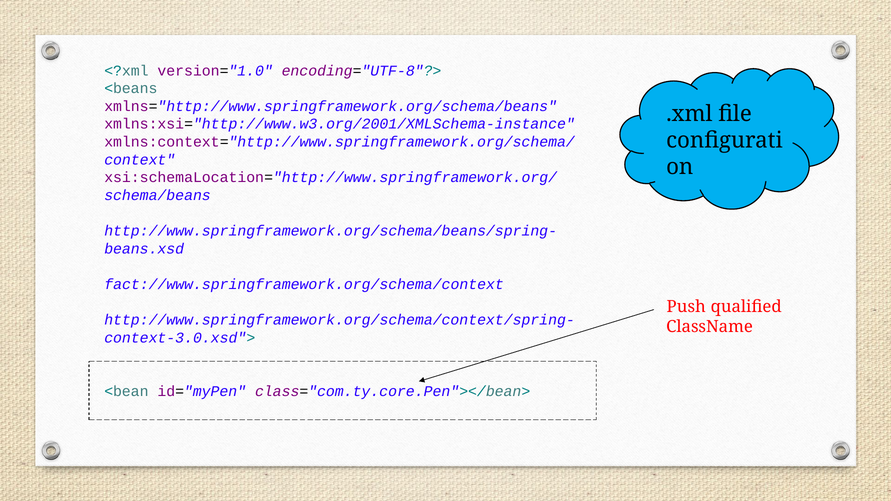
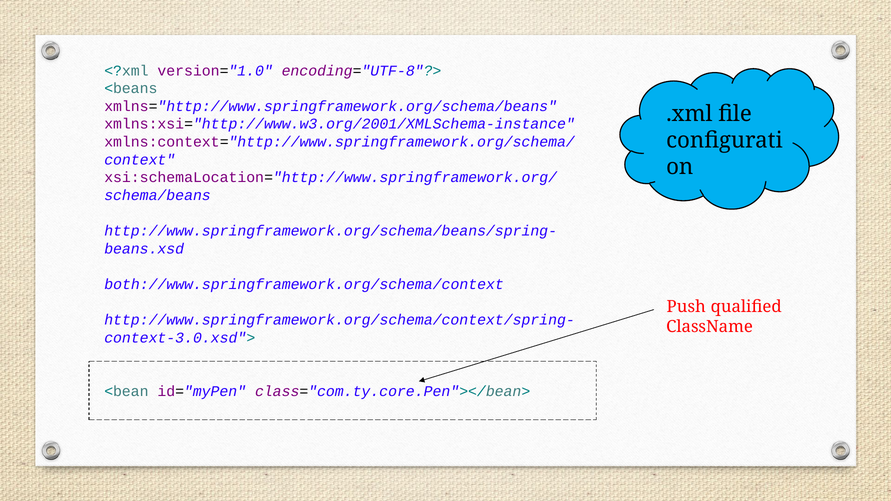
fact://www.springframework.org/schema/context: fact://www.springframework.org/schema/context -> both://www.springframework.org/schema/context (304, 284)
